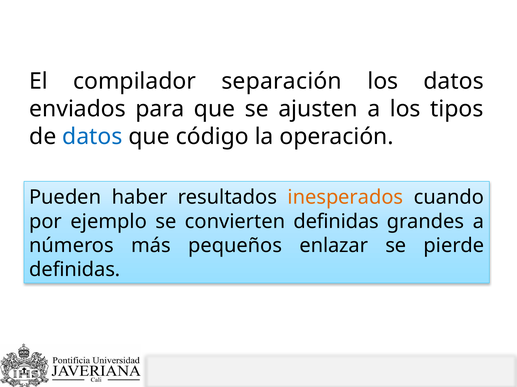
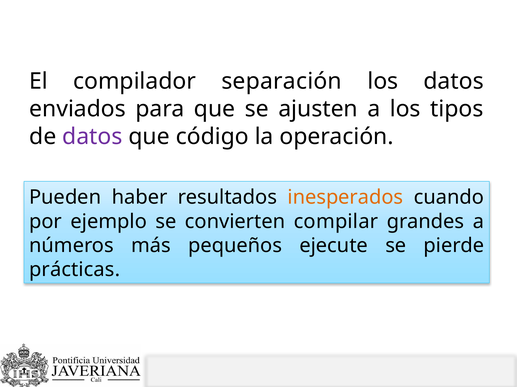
datos colour: blue -> purple (92, 137)
convierten definidas: definidas -> compilar (336, 222)
enlazar: enlazar -> ejecute (334, 246)
definidas: definidas -> prácticas (75, 270)
